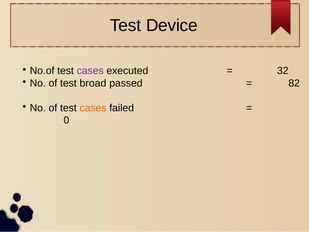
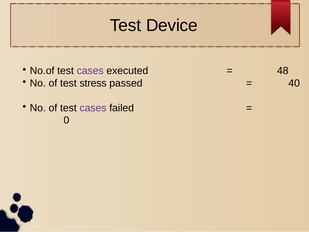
32: 32 -> 48 (283, 71)
broad: broad -> stress (93, 83)
82: 82 -> 40 (294, 83)
cases colour: orange -> purple (93, 108)
